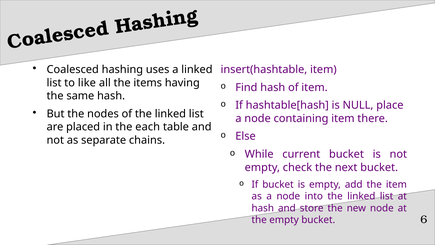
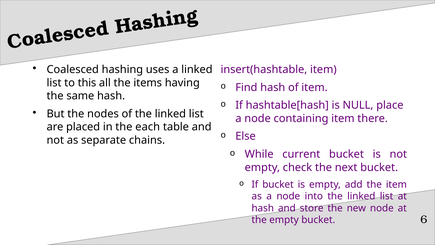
like: like -> this (87, 83)
